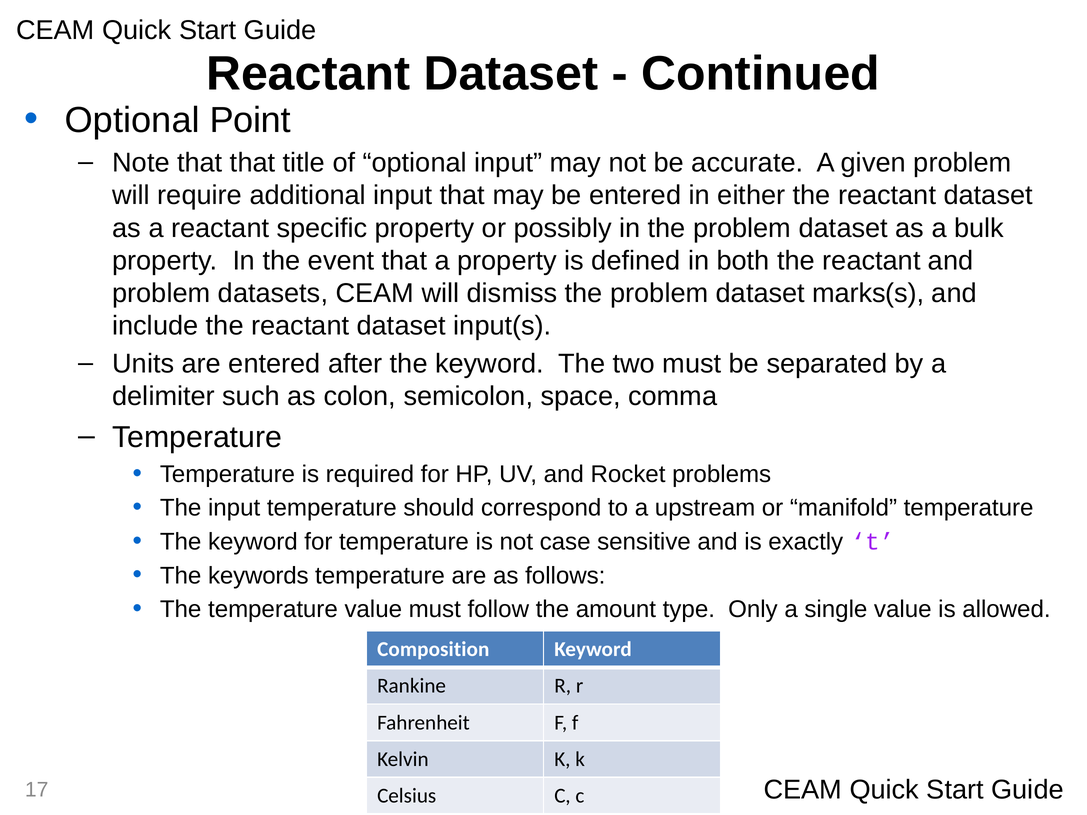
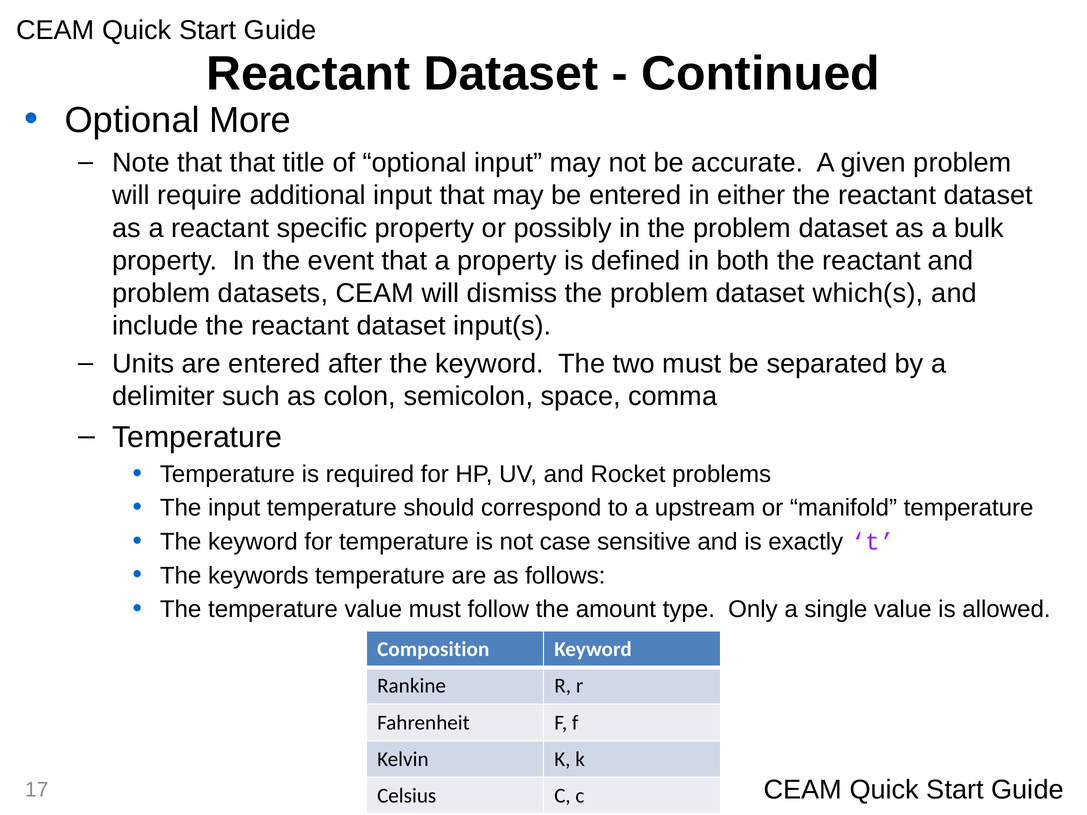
Point: Point -> More (250, 120)
marks(s: marks(s -> which(s (868, 293)
